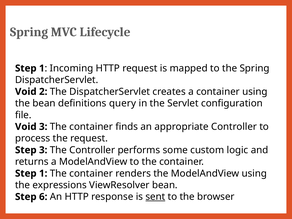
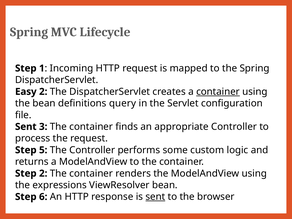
Void: Void -> Easy (26, 92)
container underline: none -> present (218, 92)
Void: Void -> Sent (26, 127)
Step 3: 3 -> 5 (43, 150)
1: 1 -> 2 (43, 173)
